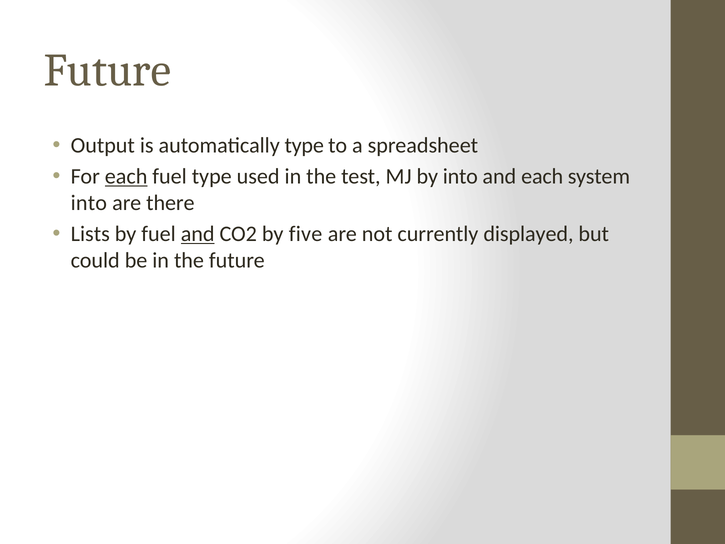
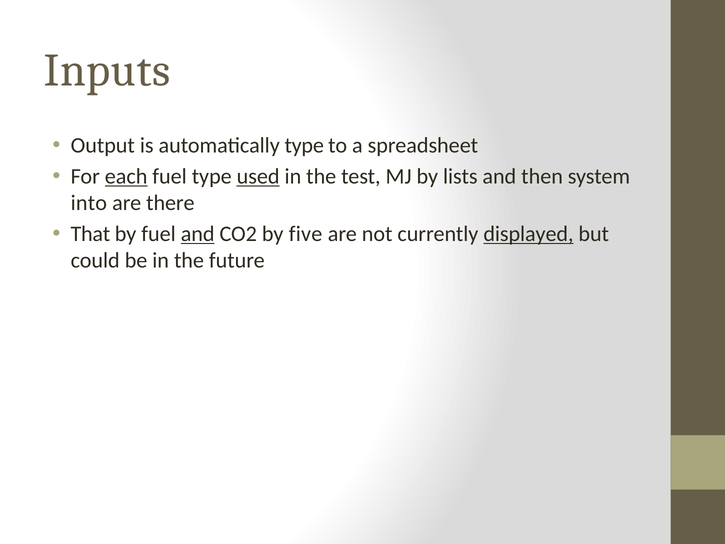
Future: Future -> Inputs (107, 70)
used underline: none -> present (258, 176)
by into: into -> lists (460, 176)
and each: each -> then (542, 176)
Lists: Lists -> That (90, 234)
displayed underline: none -> present (528, 234)
